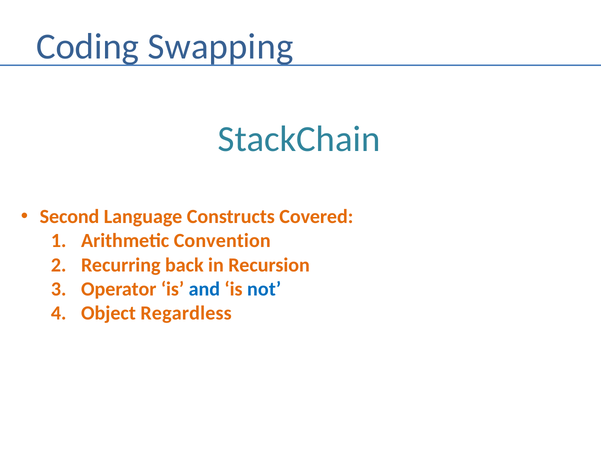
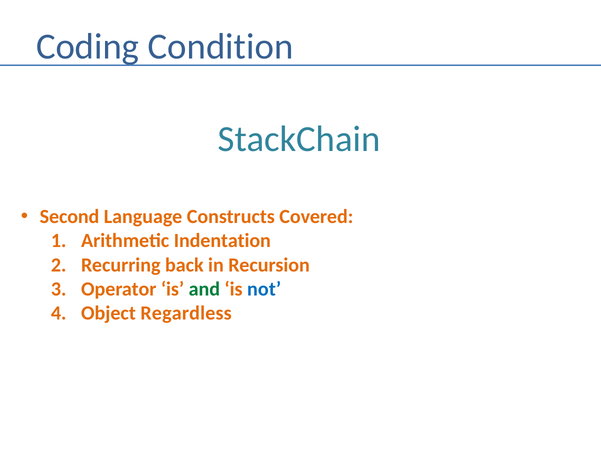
Swapping: Swapping -> Condition (221, 47)
Convention: Convention -> Indentation (222, 241)
and colour: blue -> green (204, 289)
